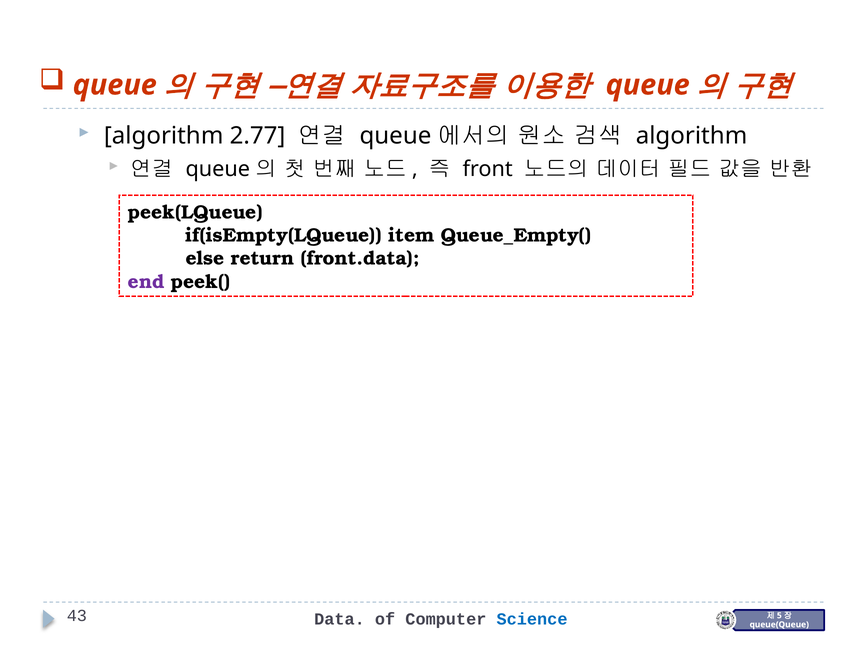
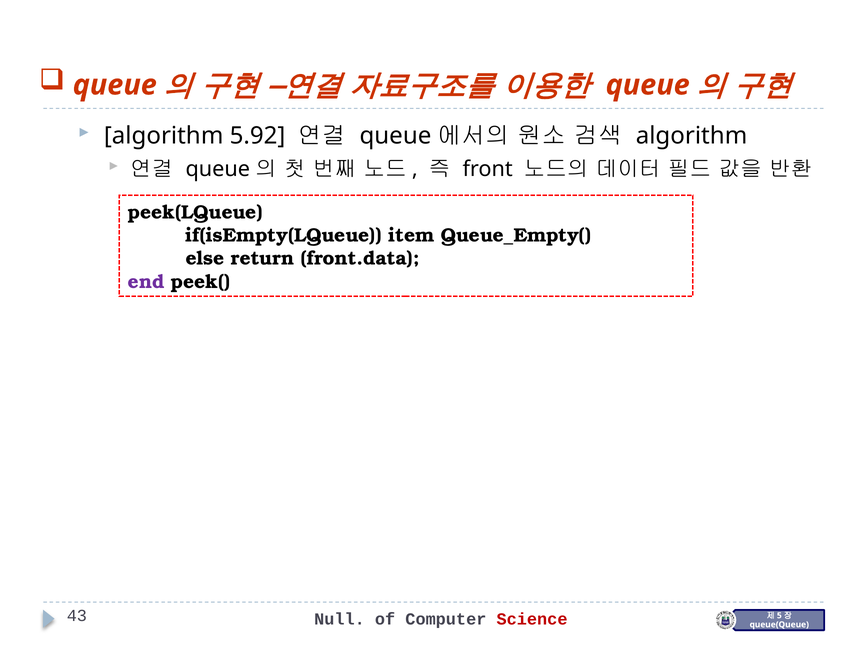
2.77: 2.77 -> 5.92 (258, 136)
Data: Data -> Null (339, 619)
Science colour: blue -> red (532, 619)
